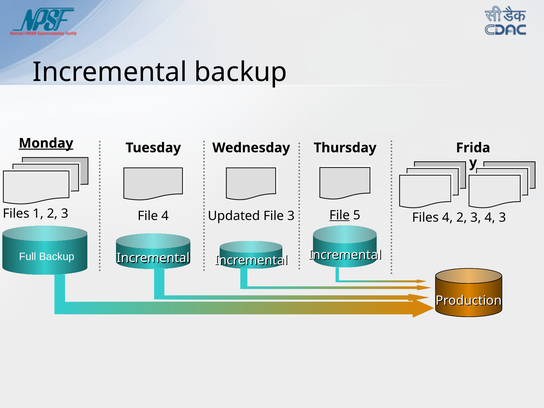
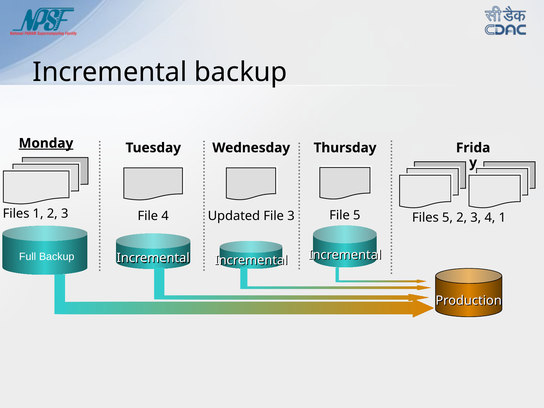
File underline: present -> none (340, 215)
Files 4: 4 -> 5 (447, 218)
4 3: 3 -> 1 (502, 218)
